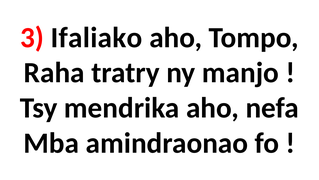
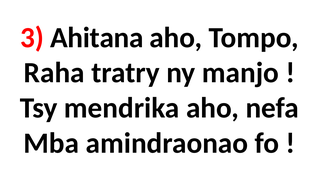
Ifaliako: Ifaliako -> Ahitana (97, 37)
